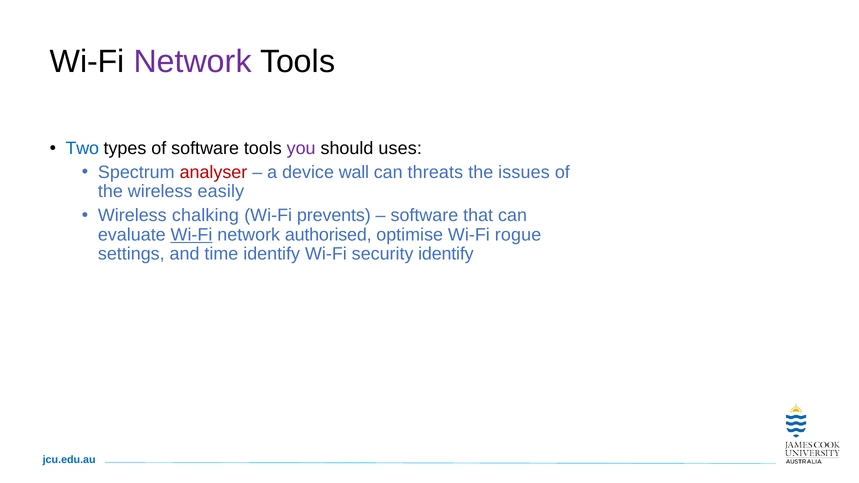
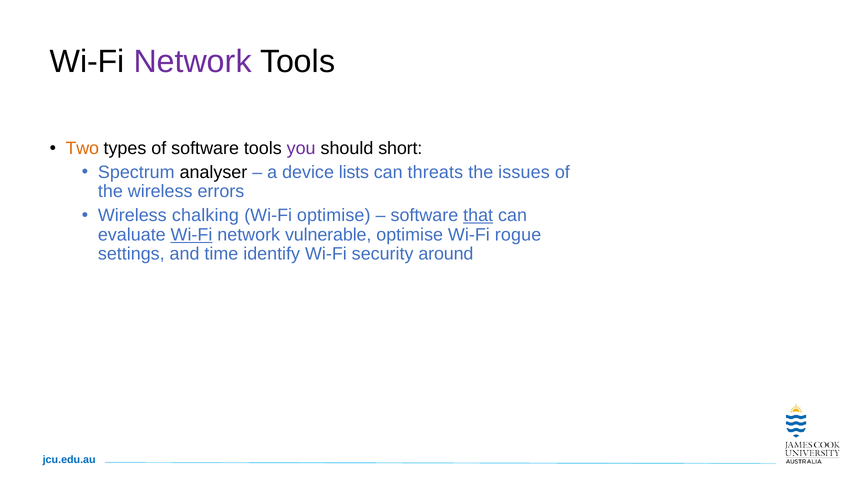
Two colour: blue -> orange (82, 148)
uses: uses -> short (400, 148)
analyser colour: red -> black (213, 172)
wall: wall -> lists (354, 172)
easily: easily -> errors (221, 192)
Wi-Fi prevents: prevents -> optimise (334, 215)
that underline: none -> present (478, 215)
authorised: authorised -> vulnerable (328, 235)
security identify: identify -> around (446, 254)
